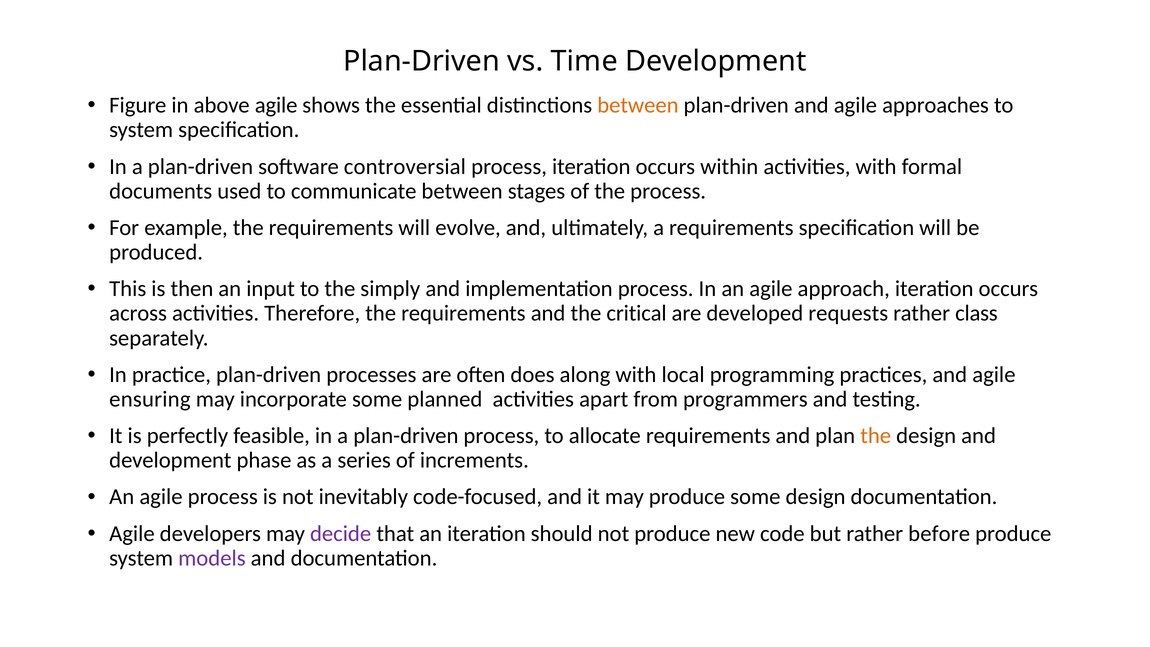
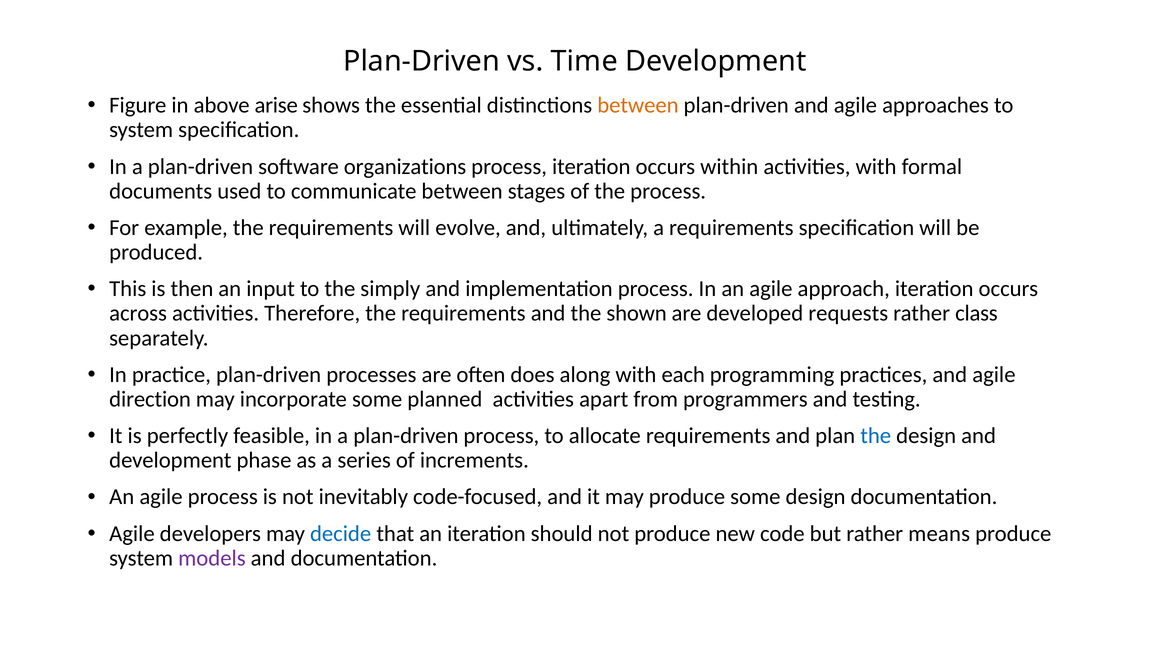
above agile: agile -> arise (276, 105)
controversial: controversial -> organizations (405, 167)
critical: critical -> shown (637, 313)
local: local -> each (683, 375)
ensuring: ensuring -> direction (150, 399)
the colour: orange -> blue (876, 436)
decide colour: purple -> blue (341, 533)
before: before -> means (939, 533)
